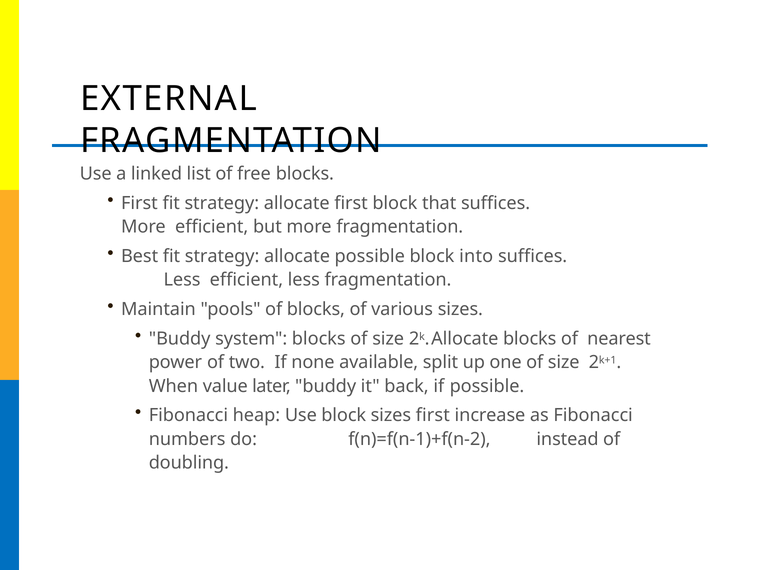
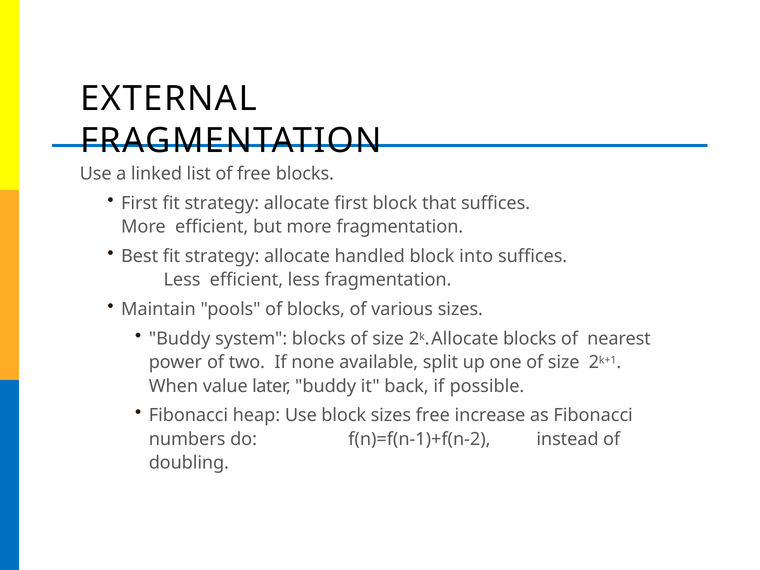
allocate possible: possible -> handled (370, 256)
sizes first: first -> free (433, 415)
